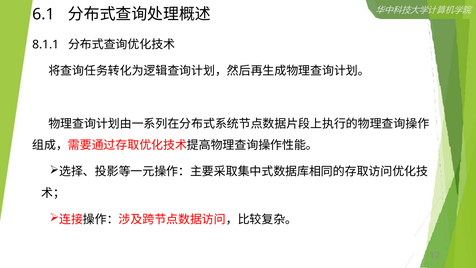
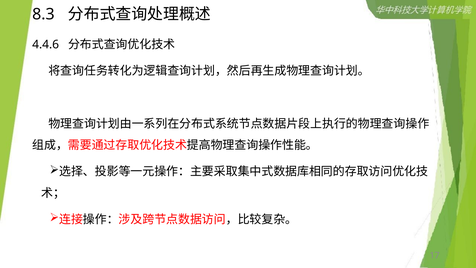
6.1: 6.1 -> 8.3 (43, 14)
8.1.1: 8.1.1 -> 4.4.6 (46, 45)
